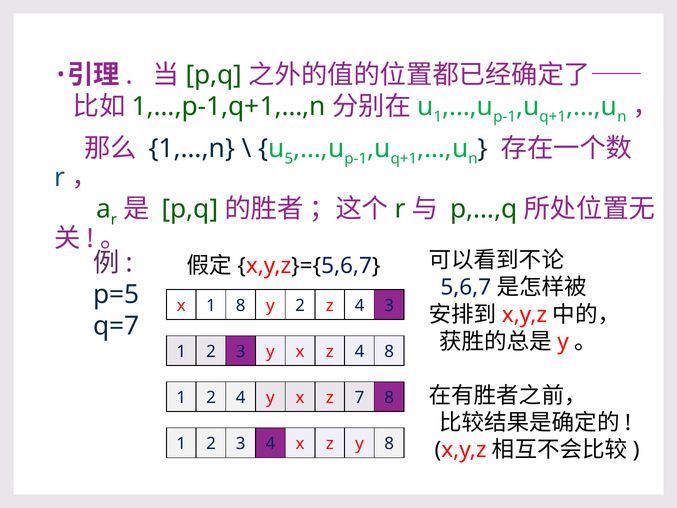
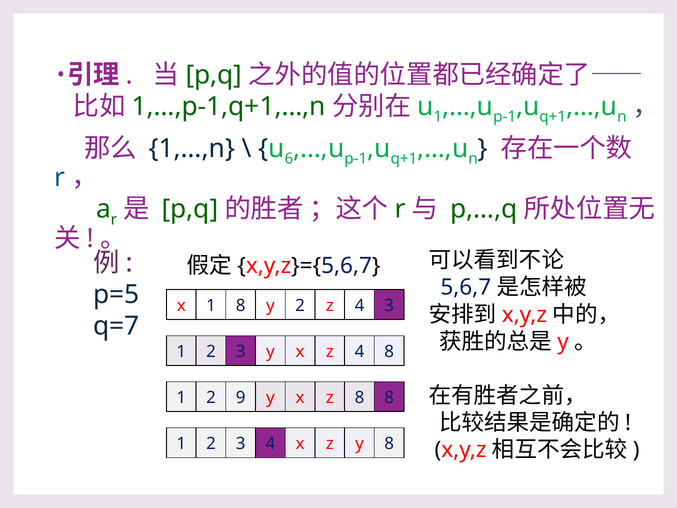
5: 5 -> 6 (289, 159)
2 4: 4 -> 9 (241, 397)
z 7: 7 -> 8 (359, 397)
